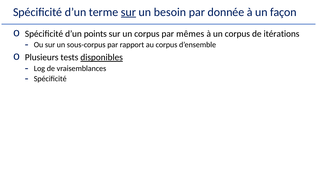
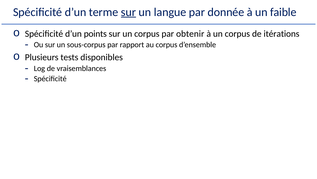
besoin: besoin -> langue (170, 12)
façon: façon -> faible (283, 12)
mêmes: mêmes -> obtenir (190, 34)
disponibles underline: present -> none (102, 57)
